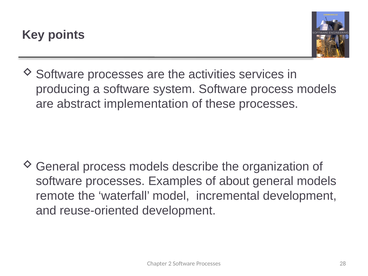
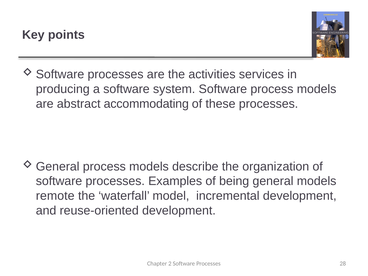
implementation: implementation -> accommodating (146, 104)
about: about -> being (234, 181)
